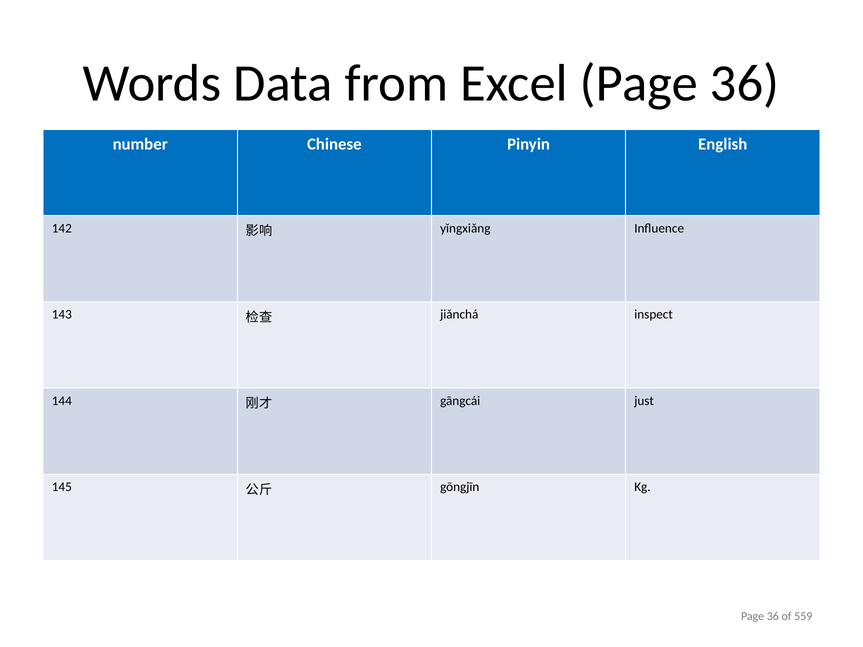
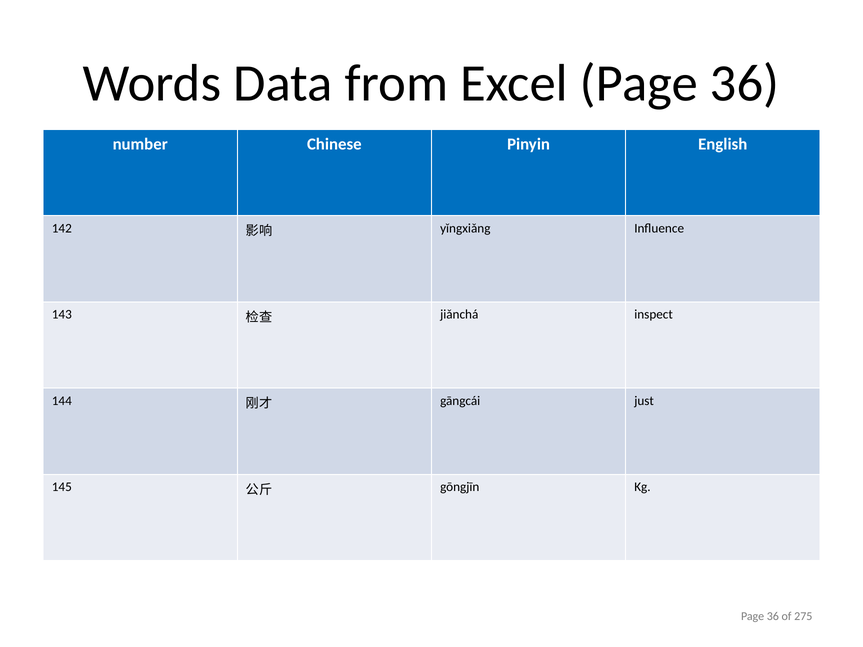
559: 559 -> 275 (803, 616)
